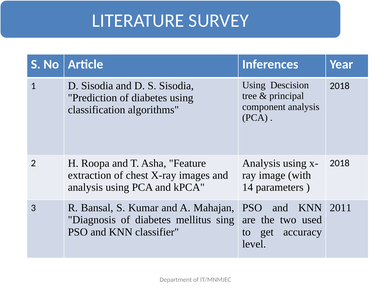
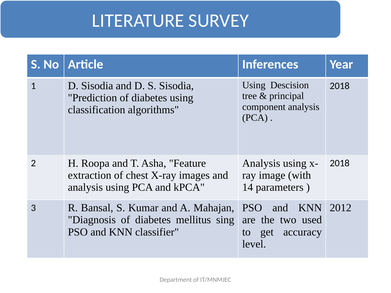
2011: 2011 -> 2012 (341, 208)
